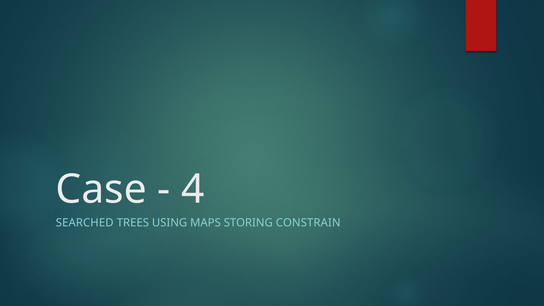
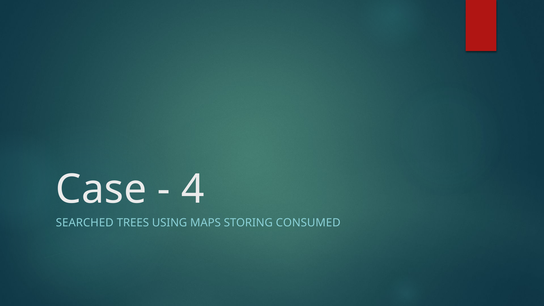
CONSTRAIN: CONSTRAIN -> CONSUMED (308, 223)
